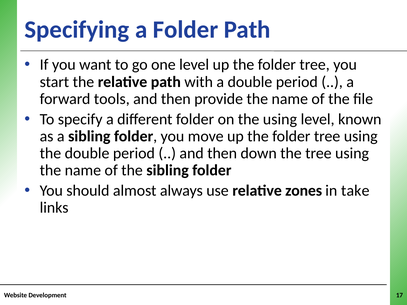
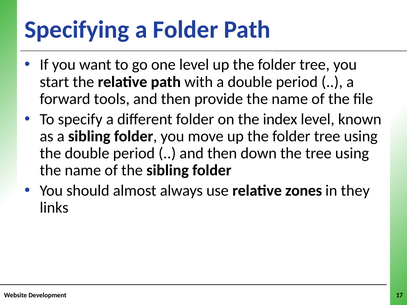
the using: using -> index (280, 119)
take: take -> they (355, 191)
